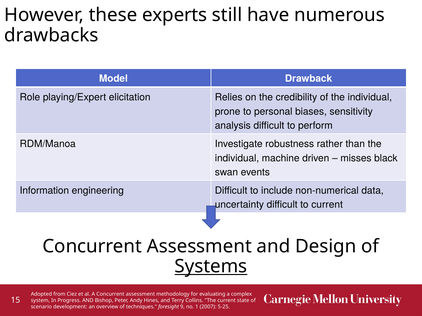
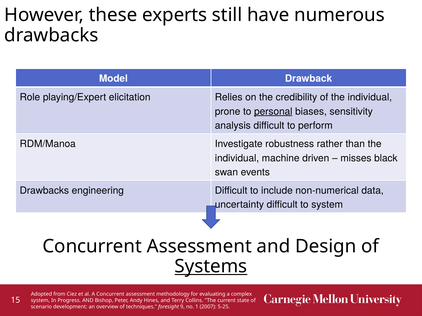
personal underline: none -> present (273, 112)
Information: Information -> Drawbacks (44, 191)
to current: current -> system (327, 205)
